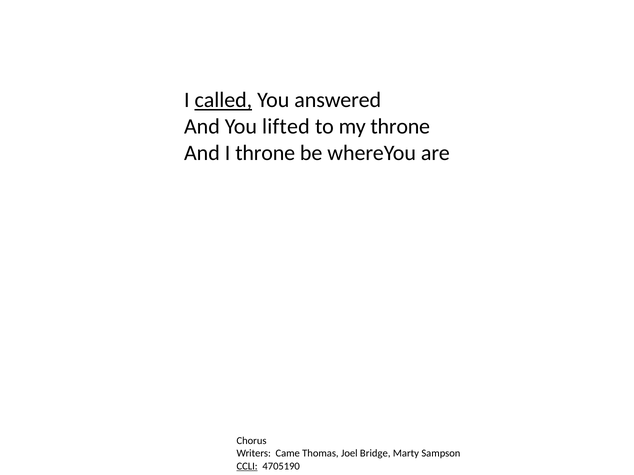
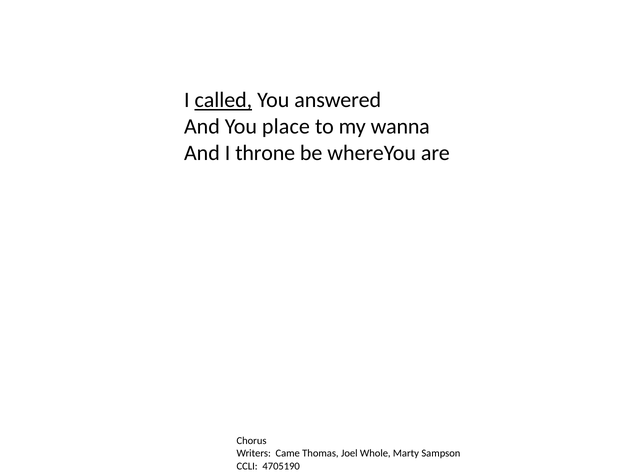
lifted: lifted -> place (286, 127)
my throne: throne -> wanna (400, 127)
Bridge: Bridge -> Whole (375, 454)
CCLI underline: present -> none (247, 467)
